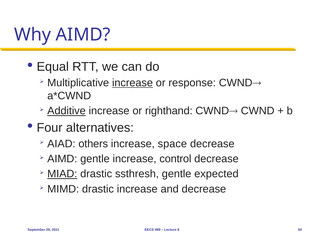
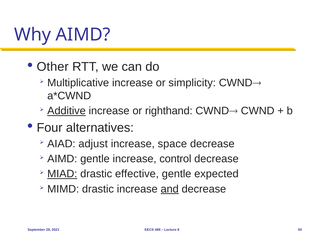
Equal: Equal -> Other (53, 67)
increase underline: present -> none (132, 83)
response: response -> simplicity (192, 83)
others: others -> adjust (93, 144)
ssthresh: ssthresh -> effective (137, 174)
and underline: none -> present (170, 189)
